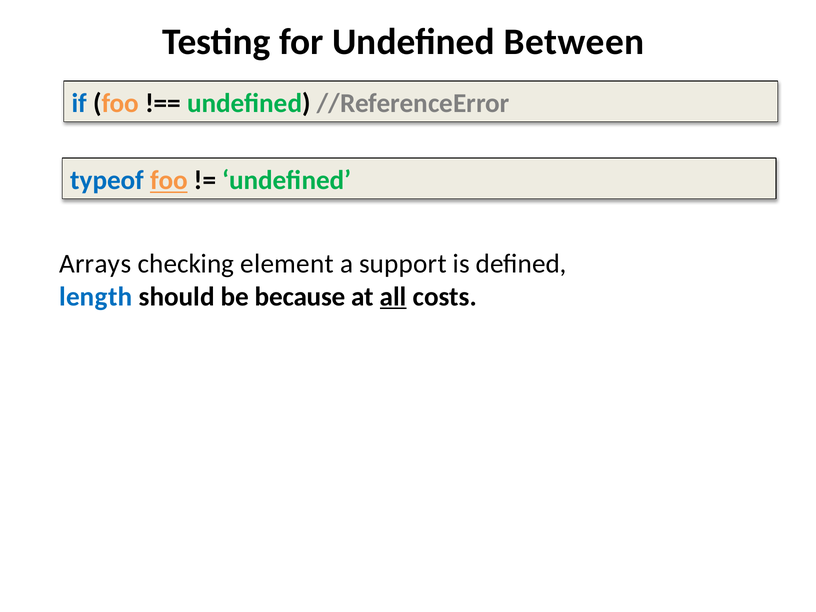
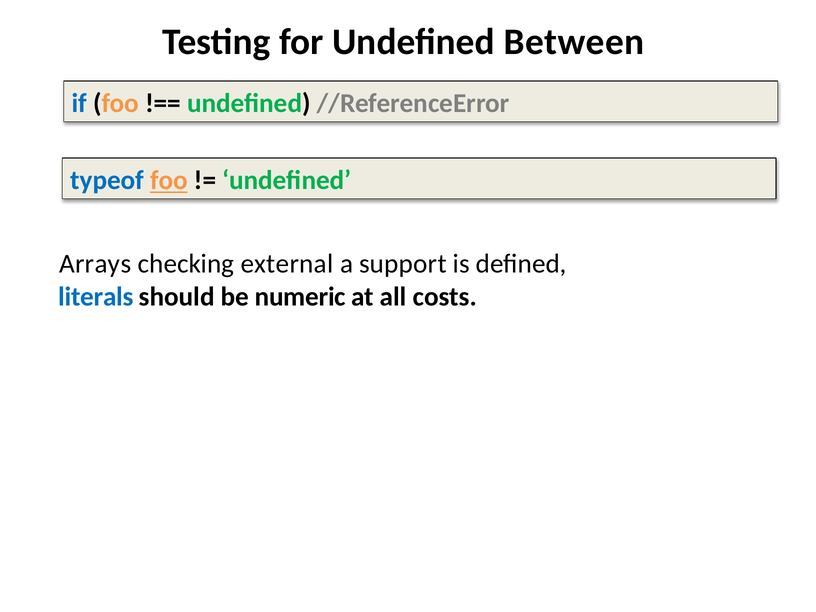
element: element -> external (287, 264)
length: length -> literals (96, 297)
because: because -> numeric (300, 297)
all underline: present -> none (393, 297)
